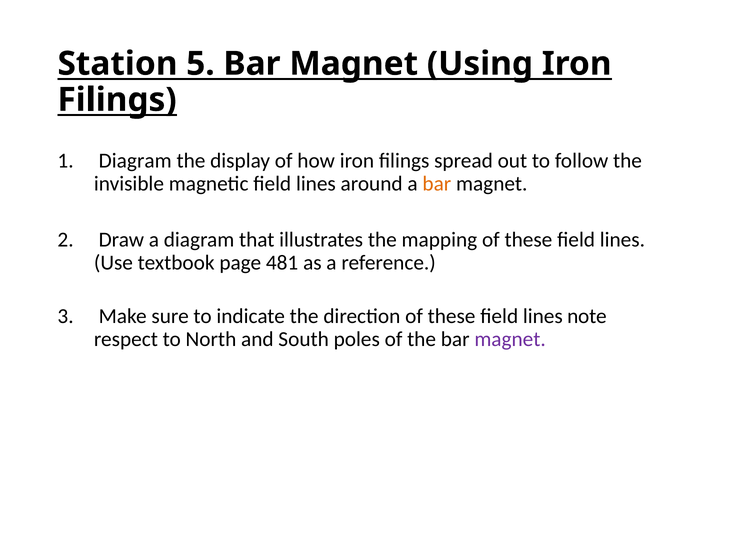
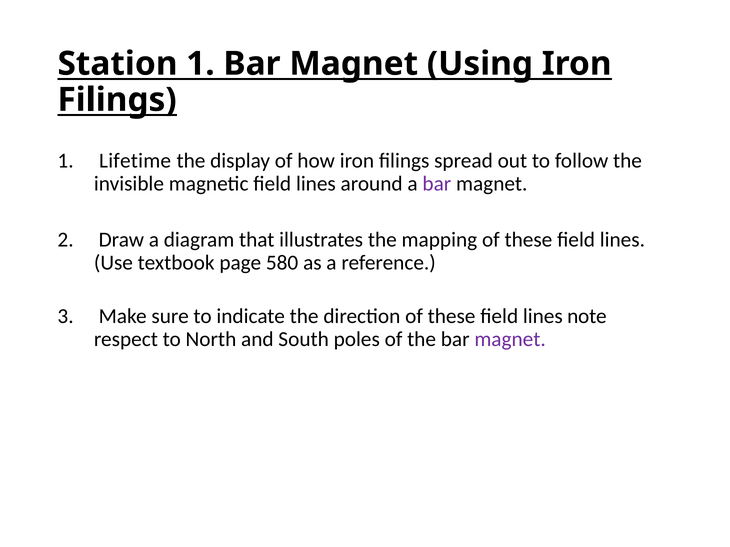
Station 5: 5 -> 1 (200, 64)
Diagram: Diagram -> Lifetime (135, 161)
bar colour: orange -> purple (437, 184)
481: 481 -> 580 (282, 263)
